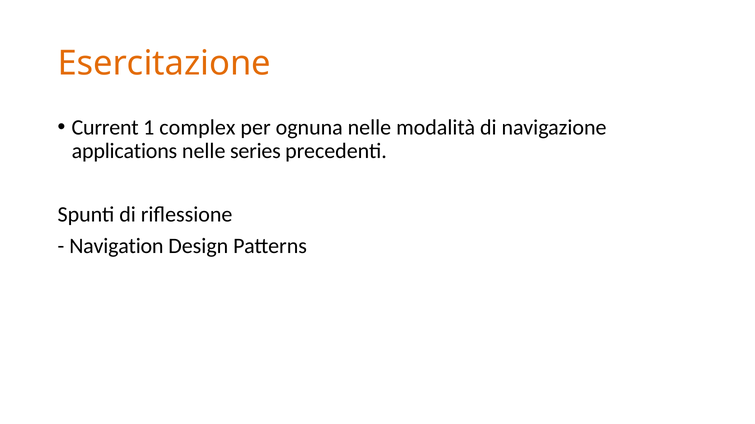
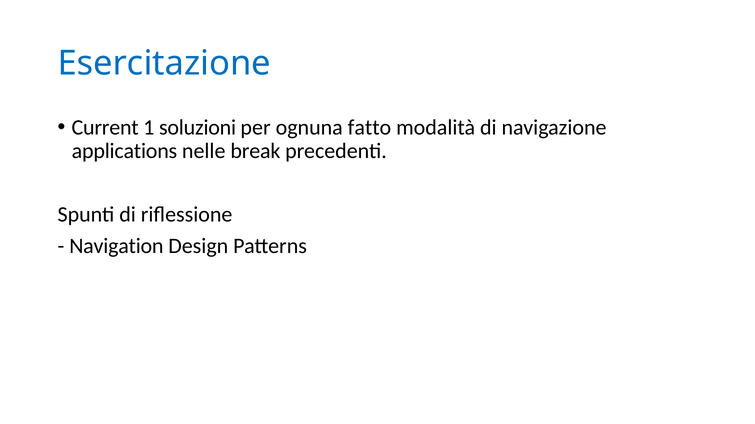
Esercitazione colour: orange -> blue (164, 63)
complex: complex -> soluzioni (198, 128)
ognuna nelle: nelle -> fatto (369, 128)
series: series -> break (255, 151)
